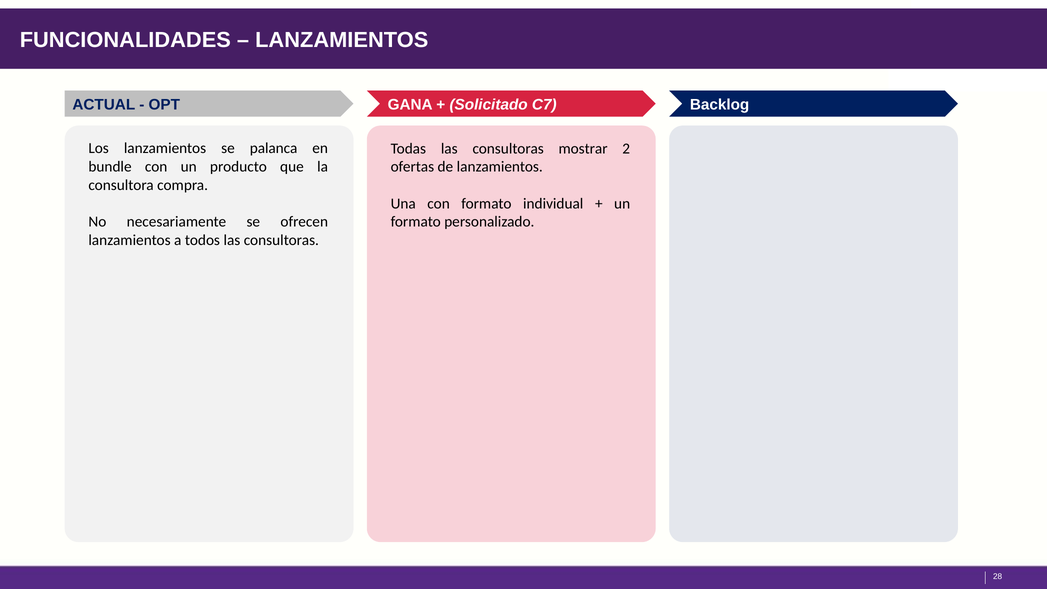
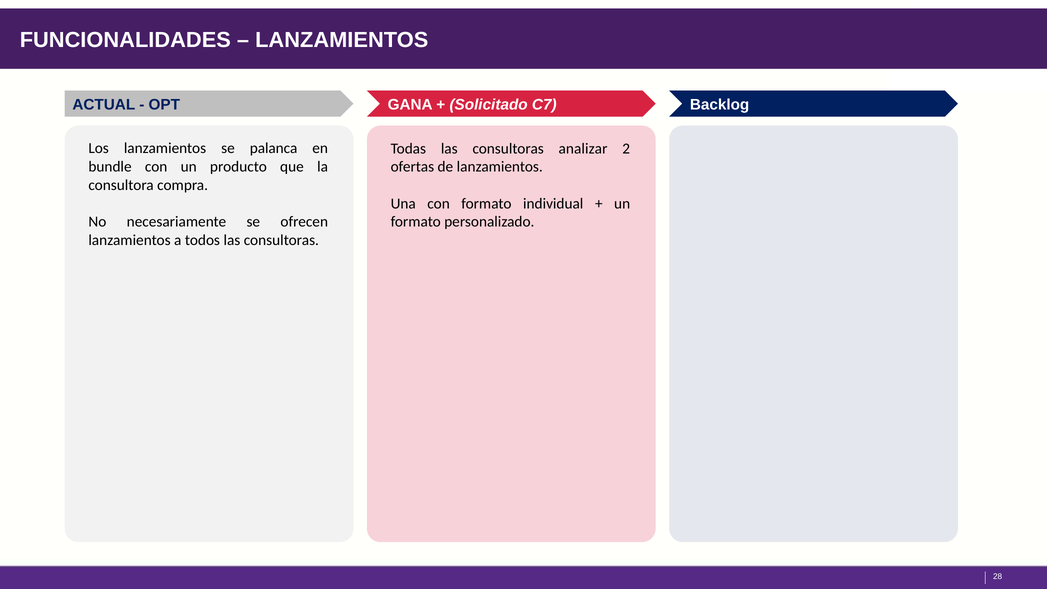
mostrar: mostrar -> analizar (583, 148)
